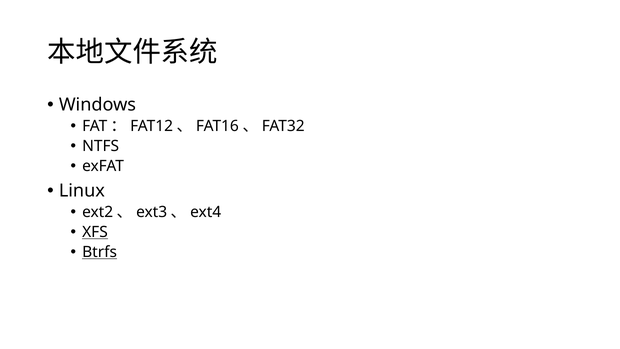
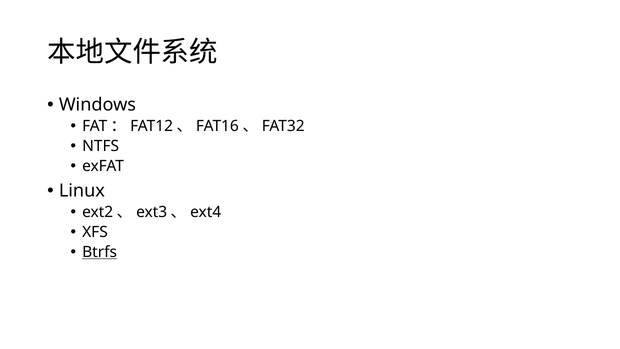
XFS underline: present -> none (95, 232)
